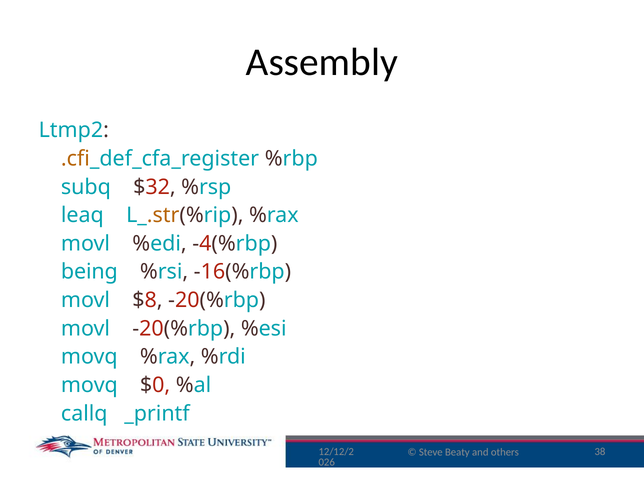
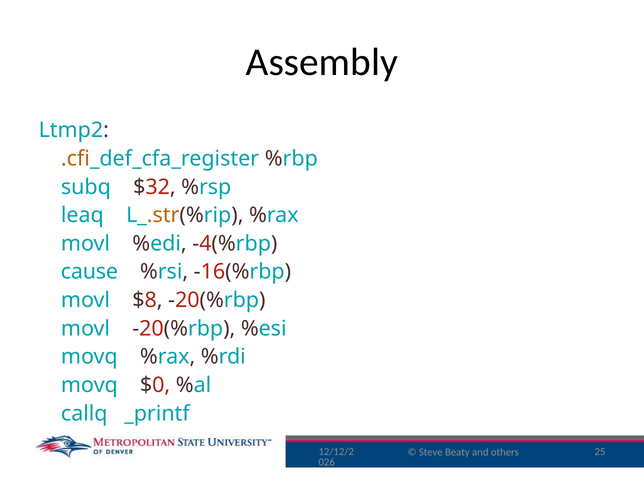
being: being -> cause (89, 272)
38: 38 -> 25 (600, 452)
